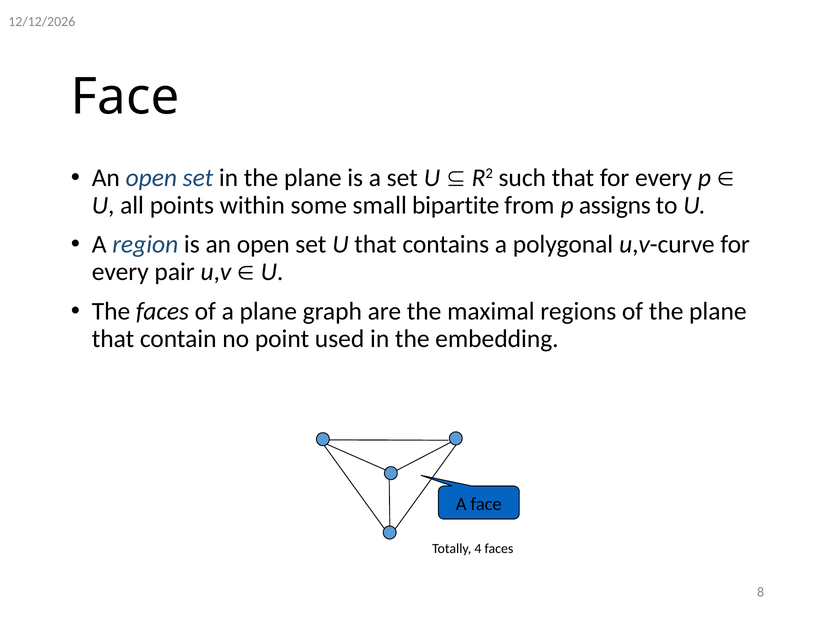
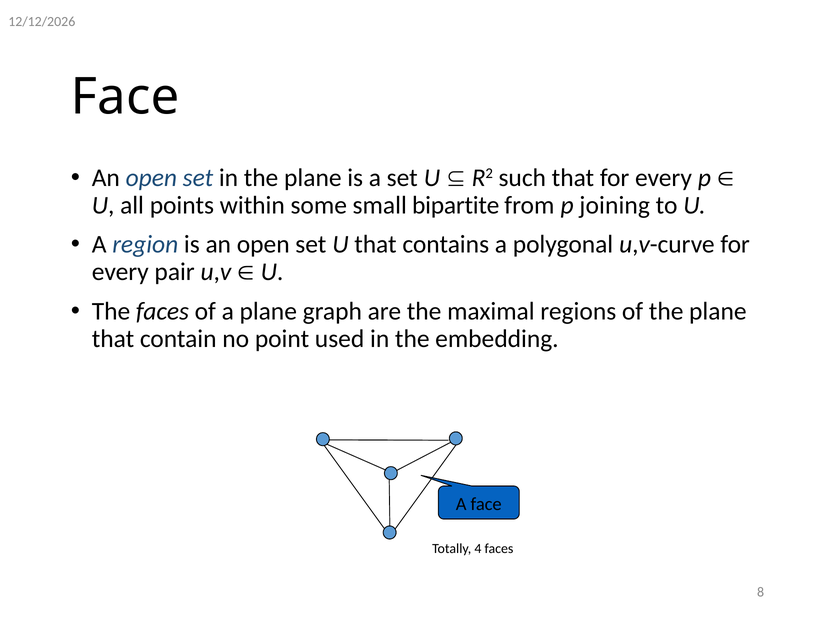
assigns: assigns -> joining (615, 205)
